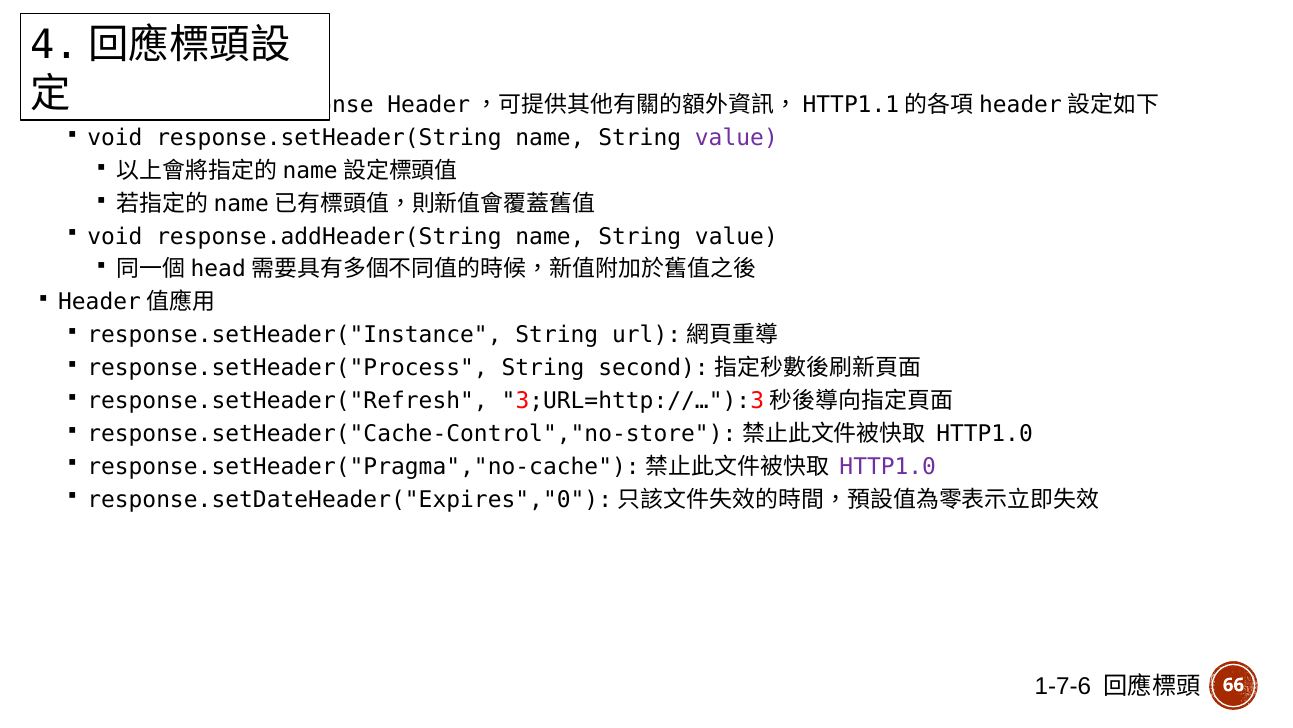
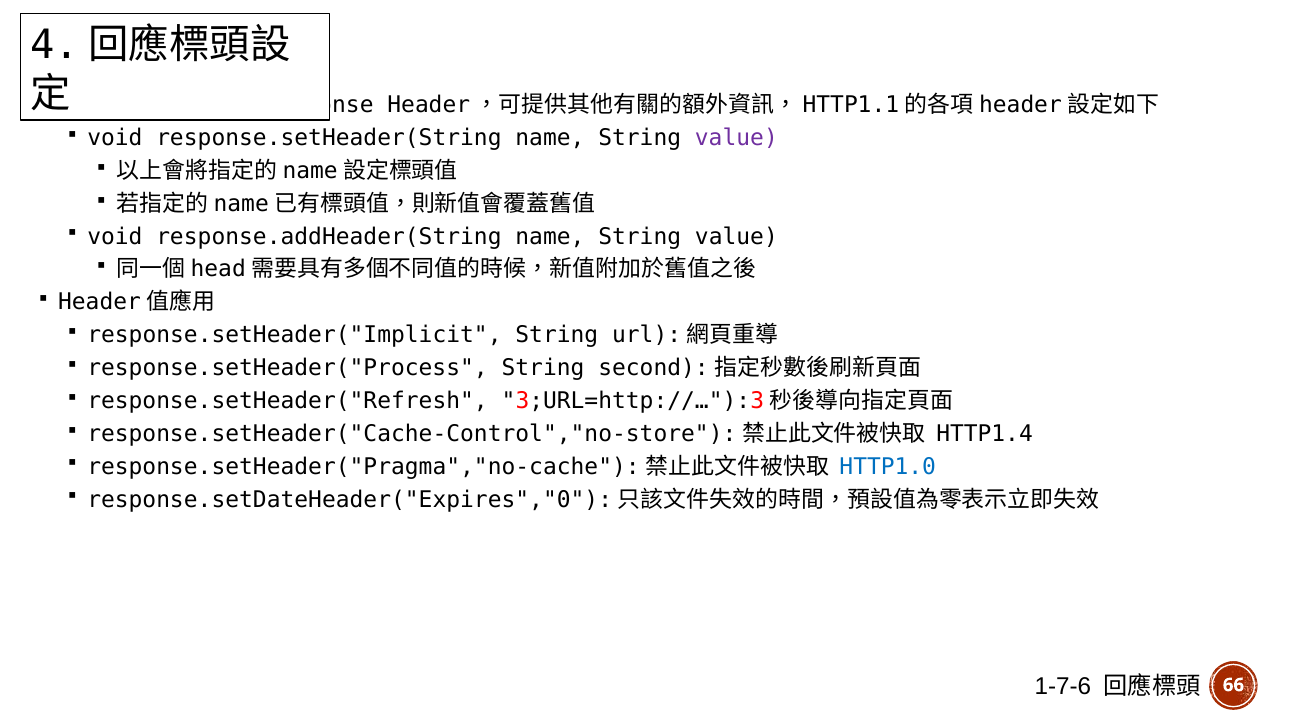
response.setHeader("Instance: response.setHeader("Instance -> response.setHeader("Implicit (294, 335)
HTTP1.0: HTTP1.0 -> HTTP1.4 (985, 433)
HTTP1.0 colour: purple -> blue (888, 466)
